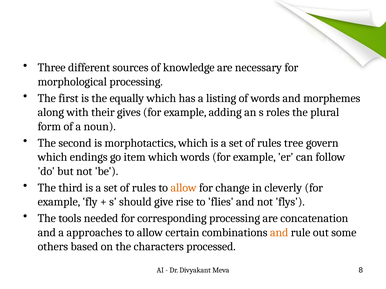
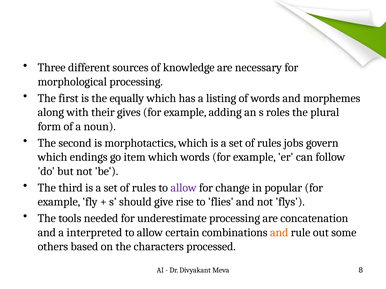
tree: tree -> jobs (294, 143)
allow colour: orange -> purple (184, 188)
cleverly: cleverly -> popular (283, 188)
corresponding: corresponding -> underestimate (172, 219)
approaches: approaches -> interpreted (94, 233)
